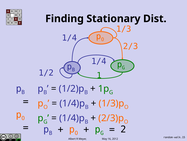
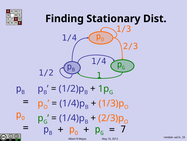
2: 2 -> 7 (123, 129)
